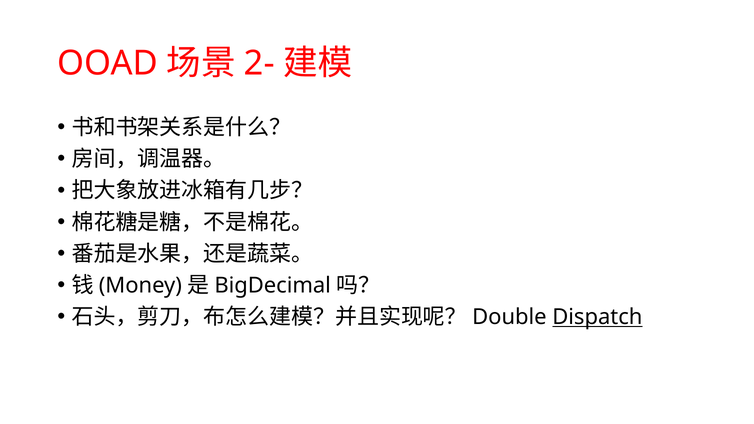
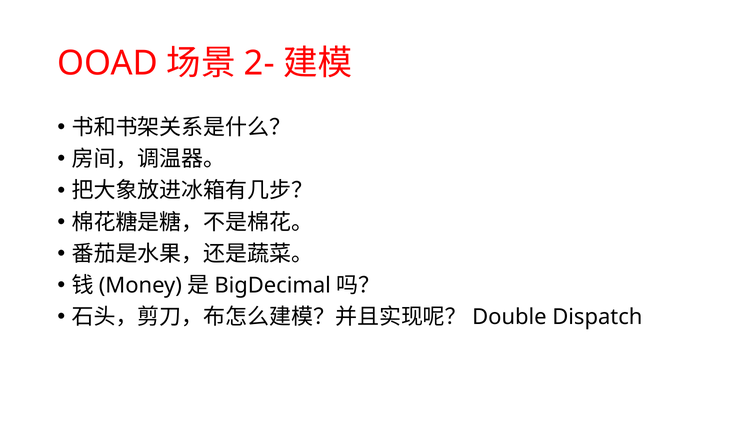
Dispatch underline: present -> none (597, 317)
